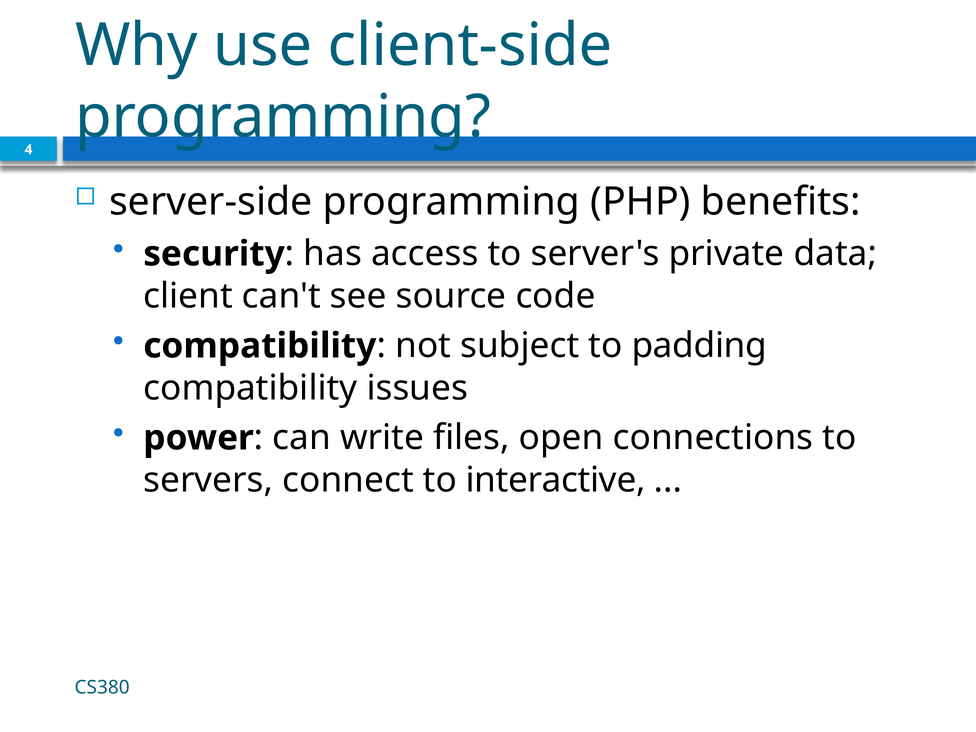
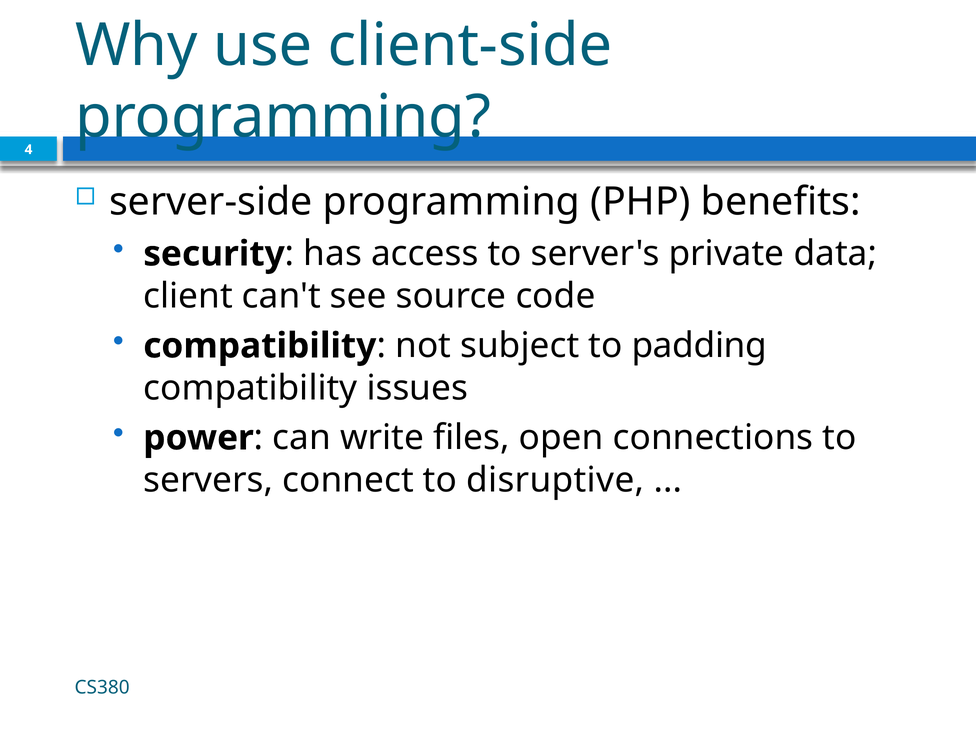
interactive: interactive -> disruptive (555, 480)
